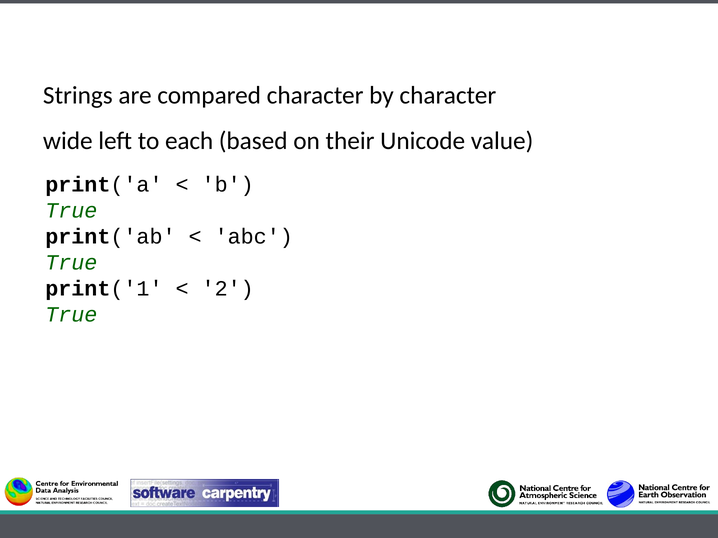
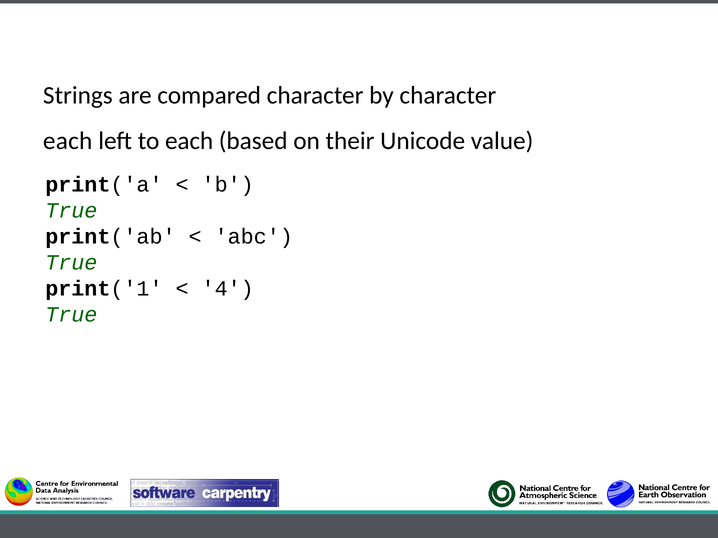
wide: wide -> each (68, 141)
2: 2 -> 4 (228, 289)
